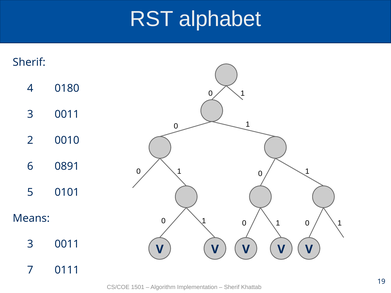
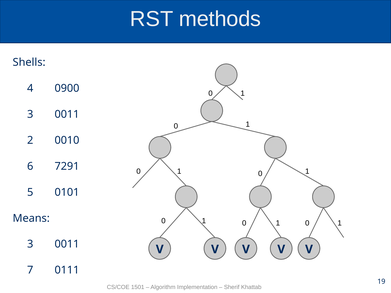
alphabet: alphabet -> methods (220, 19)
Sherif: Sherif -> Shells (29, 63)
0180: 0180 -> 0900 (67, 89)
0891: 0891 -> 7291 (67, 167)
